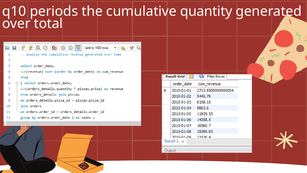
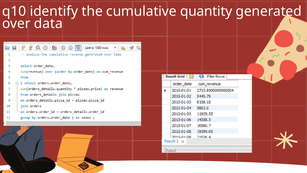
periods: periods -> identify (54, 11)
total: total -> data (48, 23)
